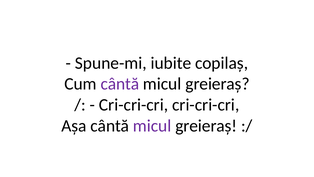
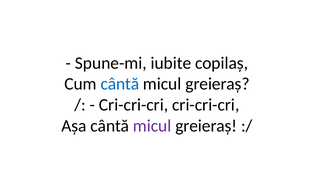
cântă colour: purple -> blue (120, 84)
